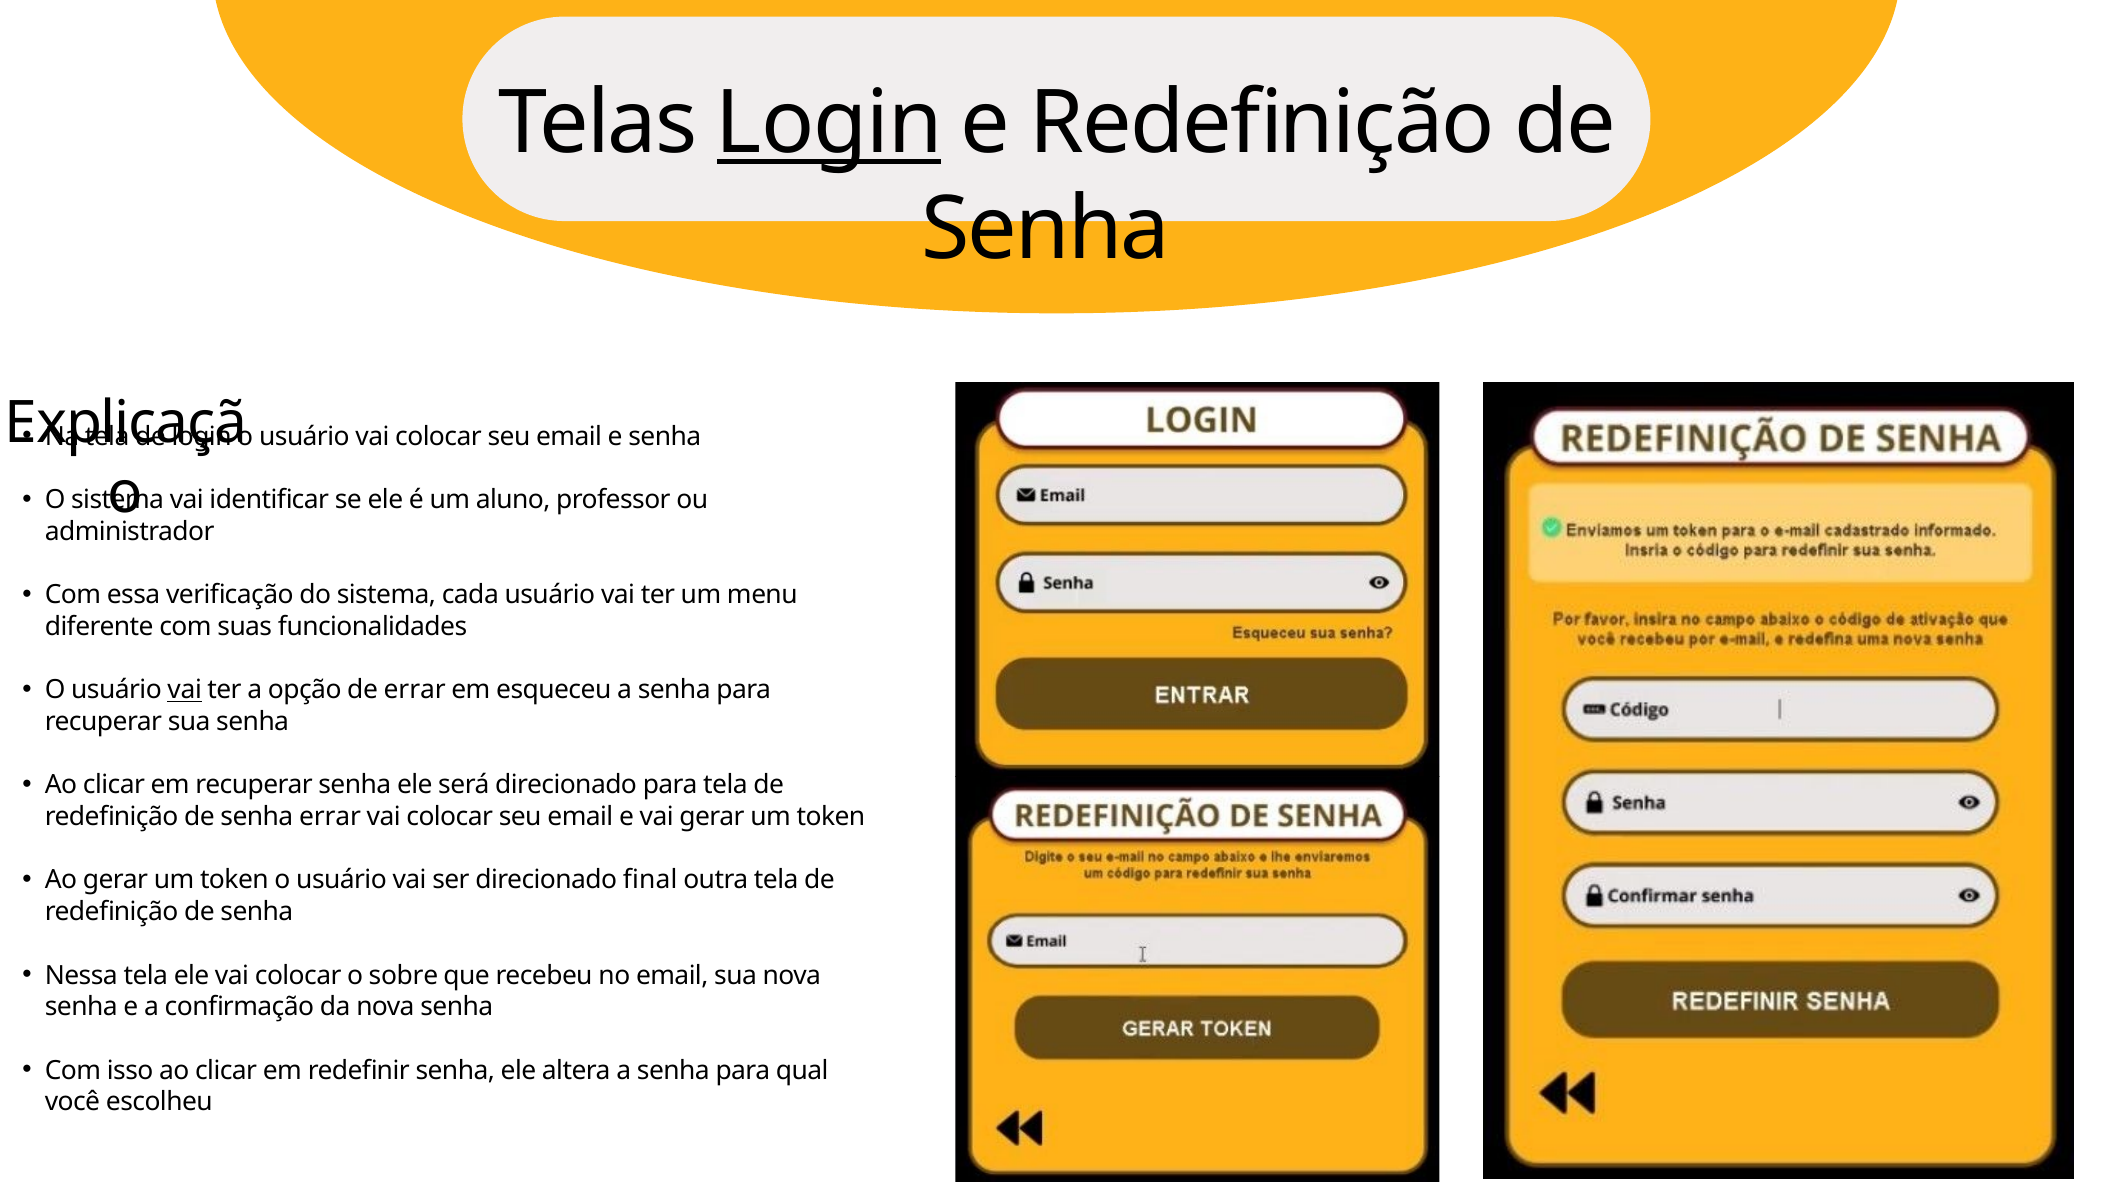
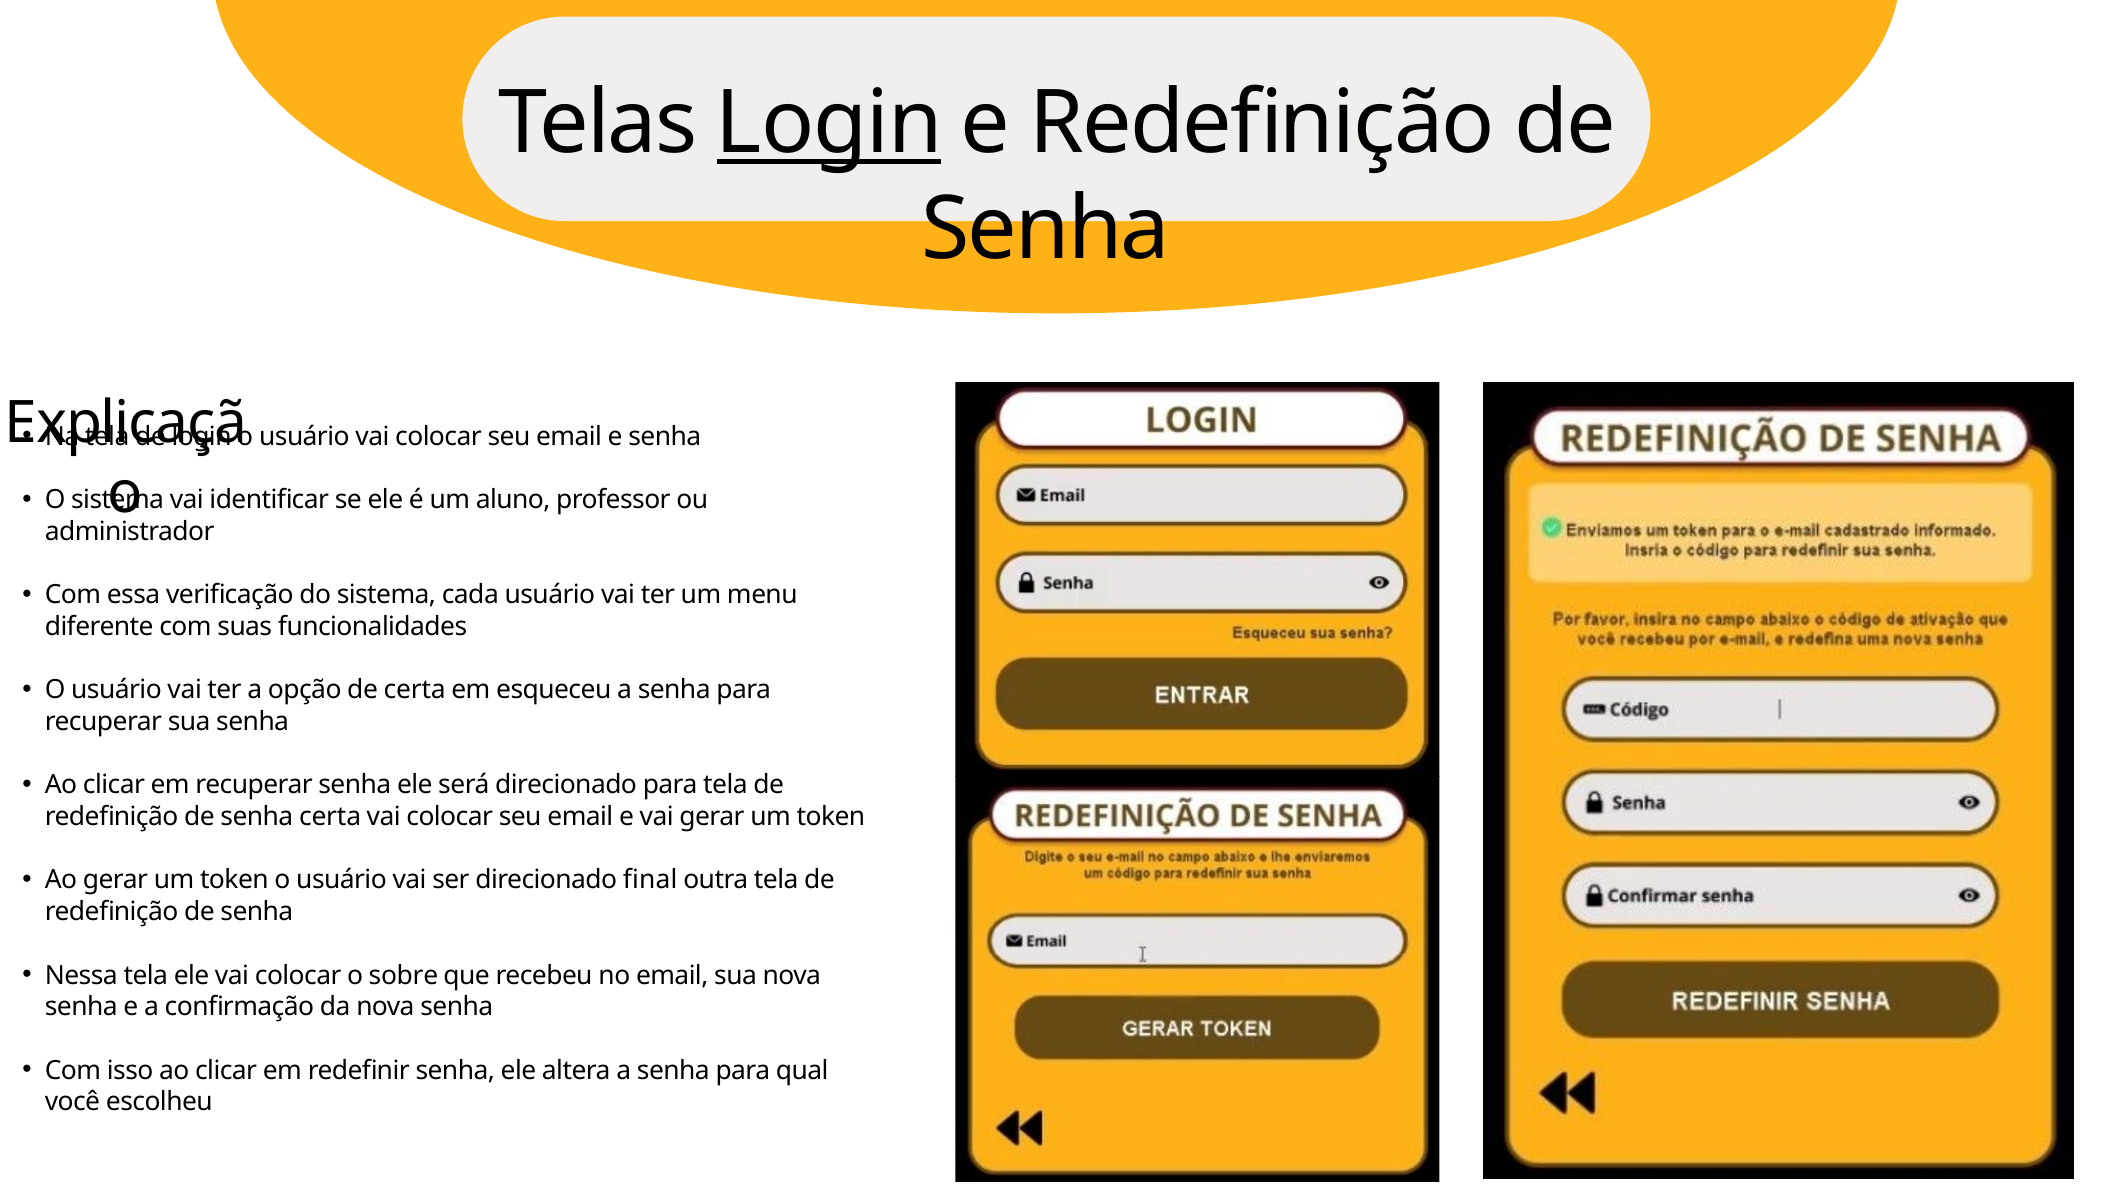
vai underline: present -> none (185, 690)
de errar: errar -> certa (415, 690)
senha errar: errar -> certa (330, 817)
